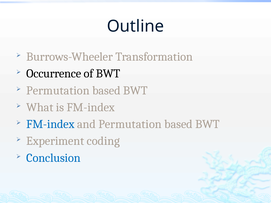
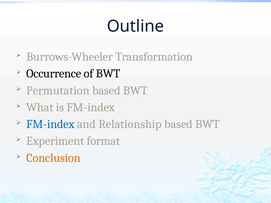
and Permutation: Permutation -> Relationship (130, 124)
coding: coding -> format (103, 141)
Conclusion colour: blue -> orange (53, 158)
